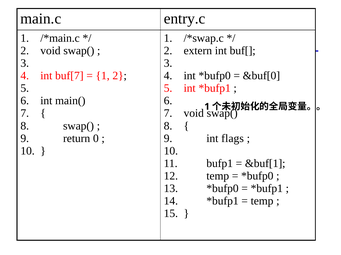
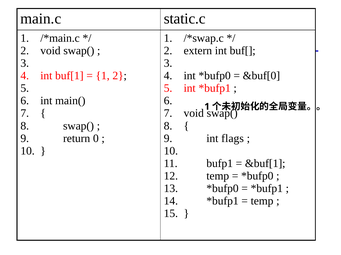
entry.c: entry.c -> static.c (185, 19)
buf[7: buf[7 -> buf[1 (69, 76)
